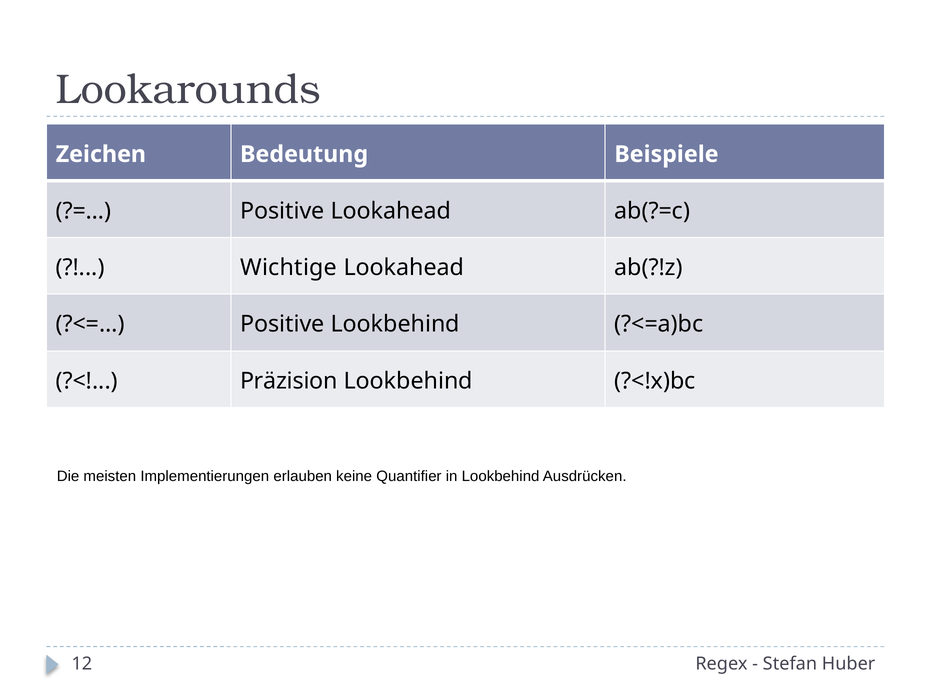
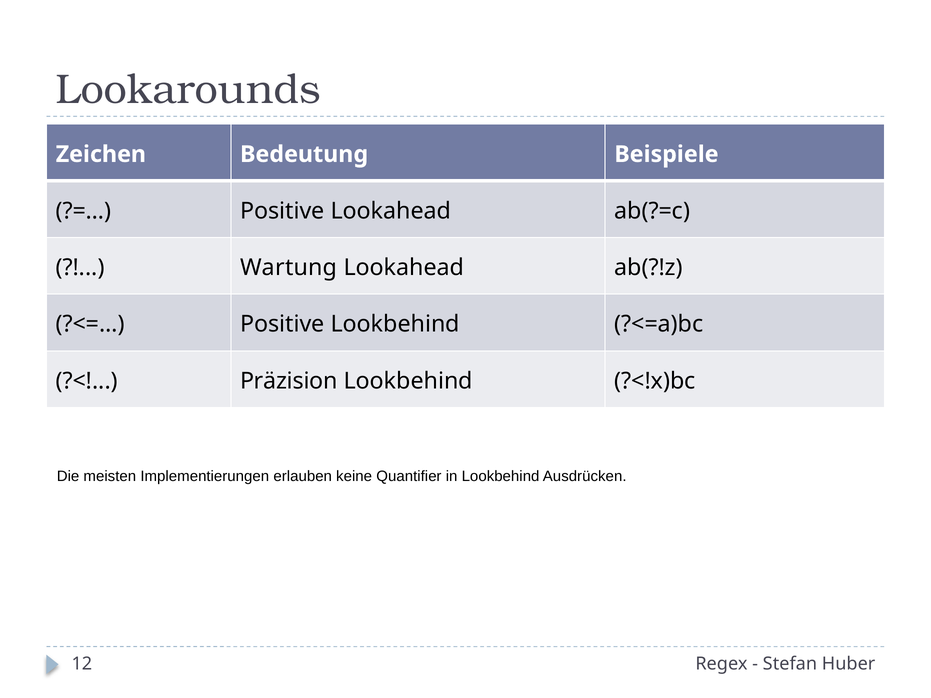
Wichtige: Wichtige -> Wartung (289, 268)
